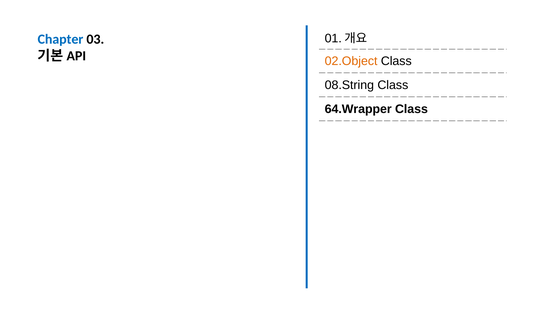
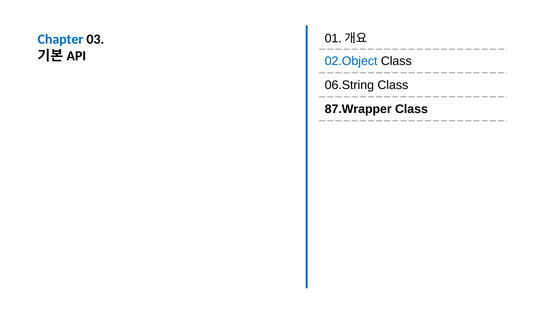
02.Object colour: orange -> blue (351, 61)
08.String: 08.String -> 06.String (349, 85)
64.Wrapper: 64.Wrapper -> 87.Wrapper (358, 109)
